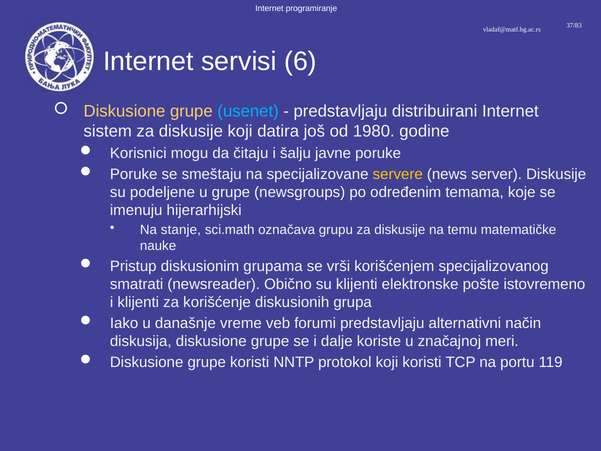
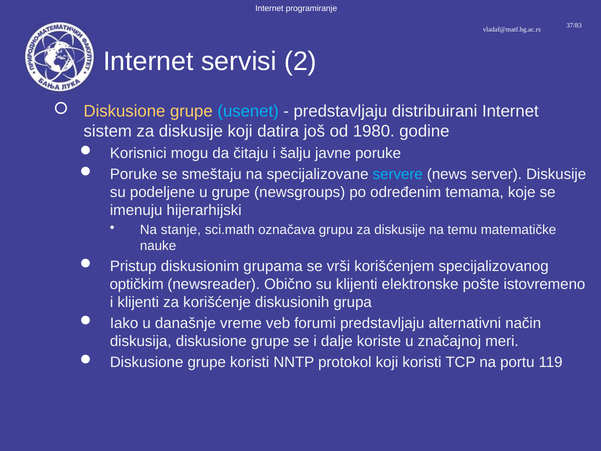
6: 6 -> 2 (300, 61)
servere colour: yellow -> light blue (398, 174)
smatrati: smatrati -> optičkim (137, 284)
